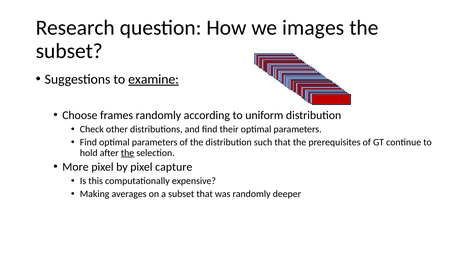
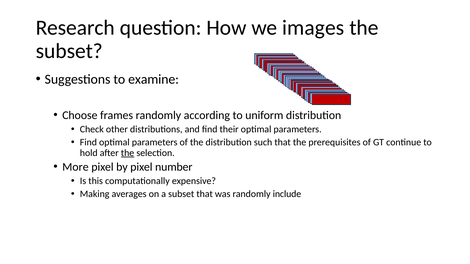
examine underline: present -> none (154, 79)
capture: capture -> number (174, 167)
deeper: deeper -> include (287, 194)
